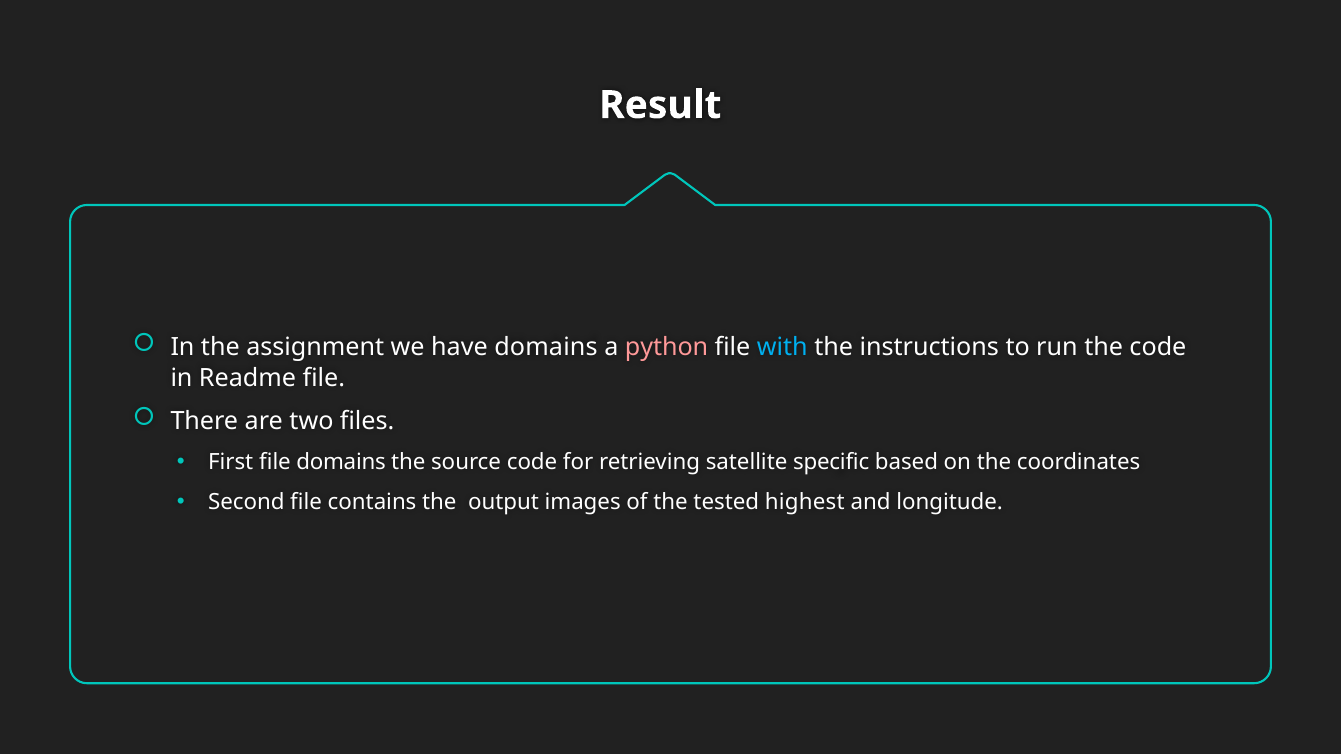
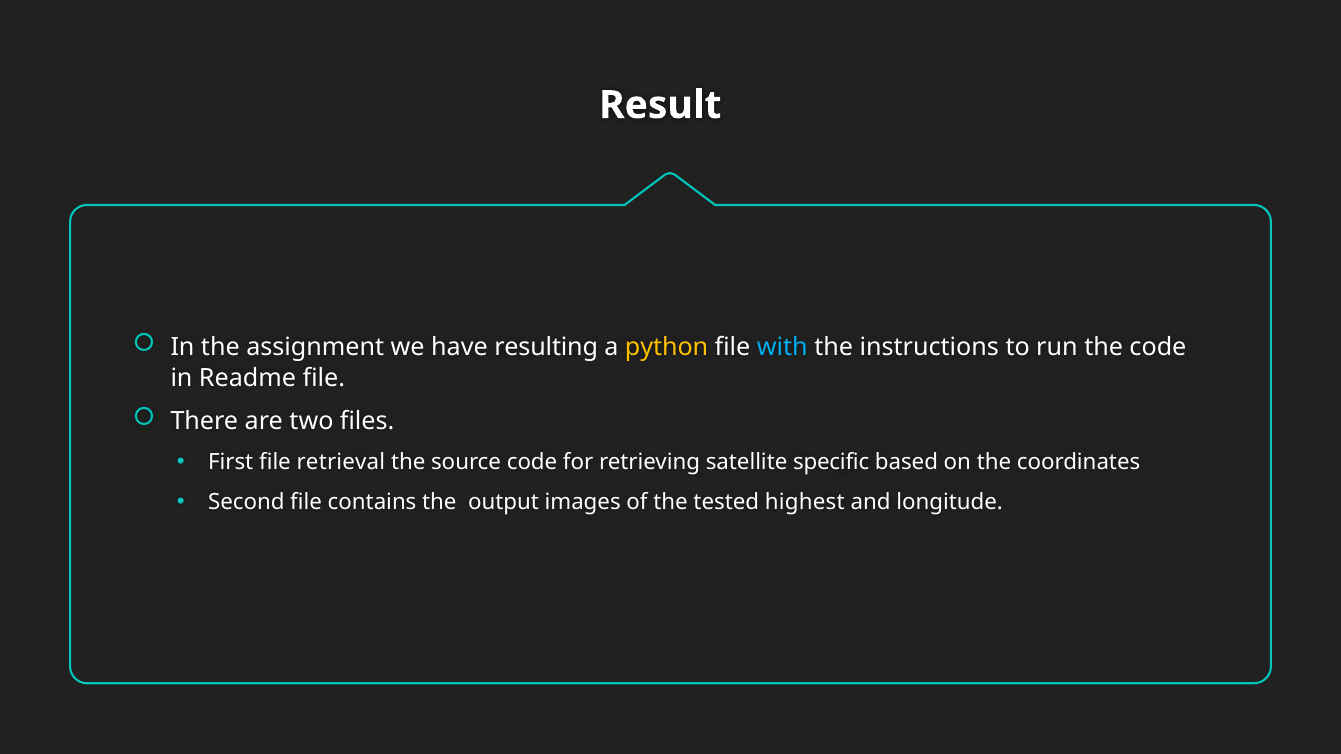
have domains: domains -> resulting (546, 348)
python colour: pink -> yellow (667, 348)
file domains: domains -> retrieval (341, 463)
